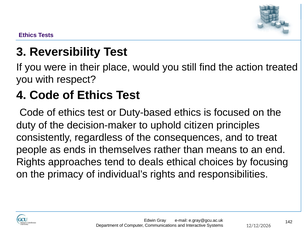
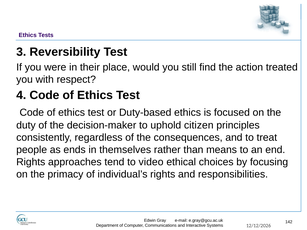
deals: deals -> video (151, 162)
